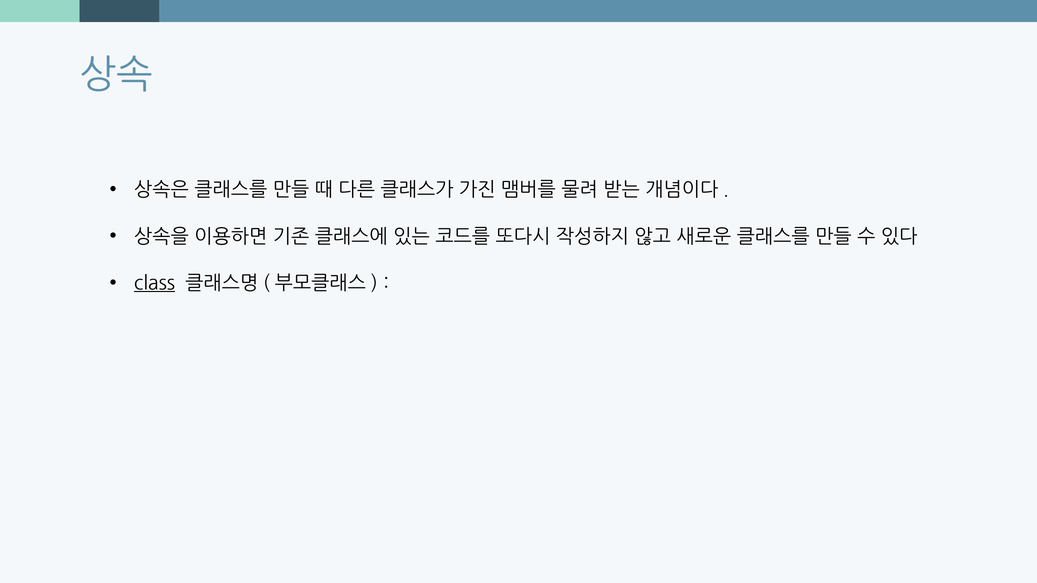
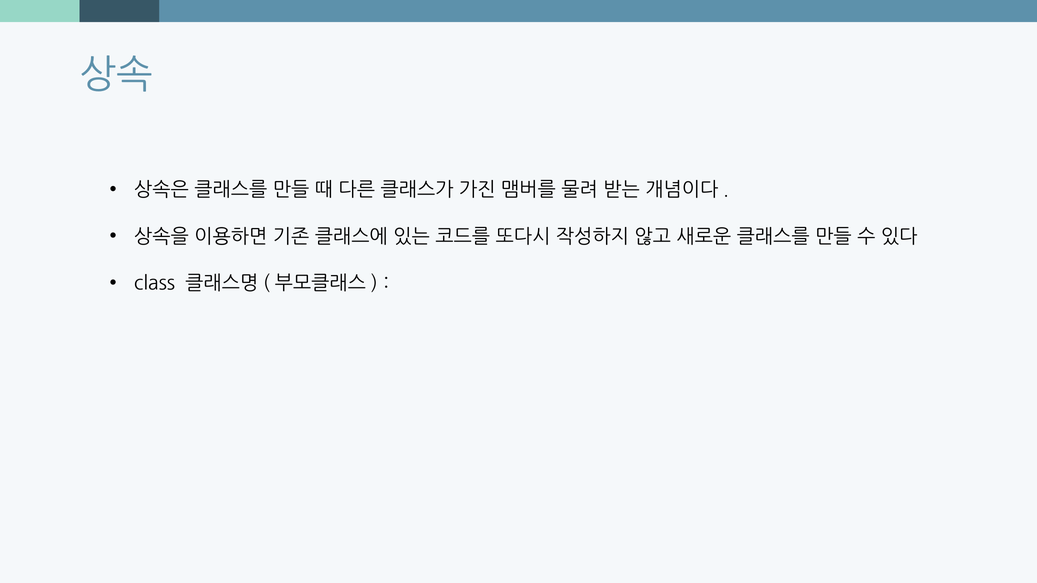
class underline: present -> none (155, 283)
